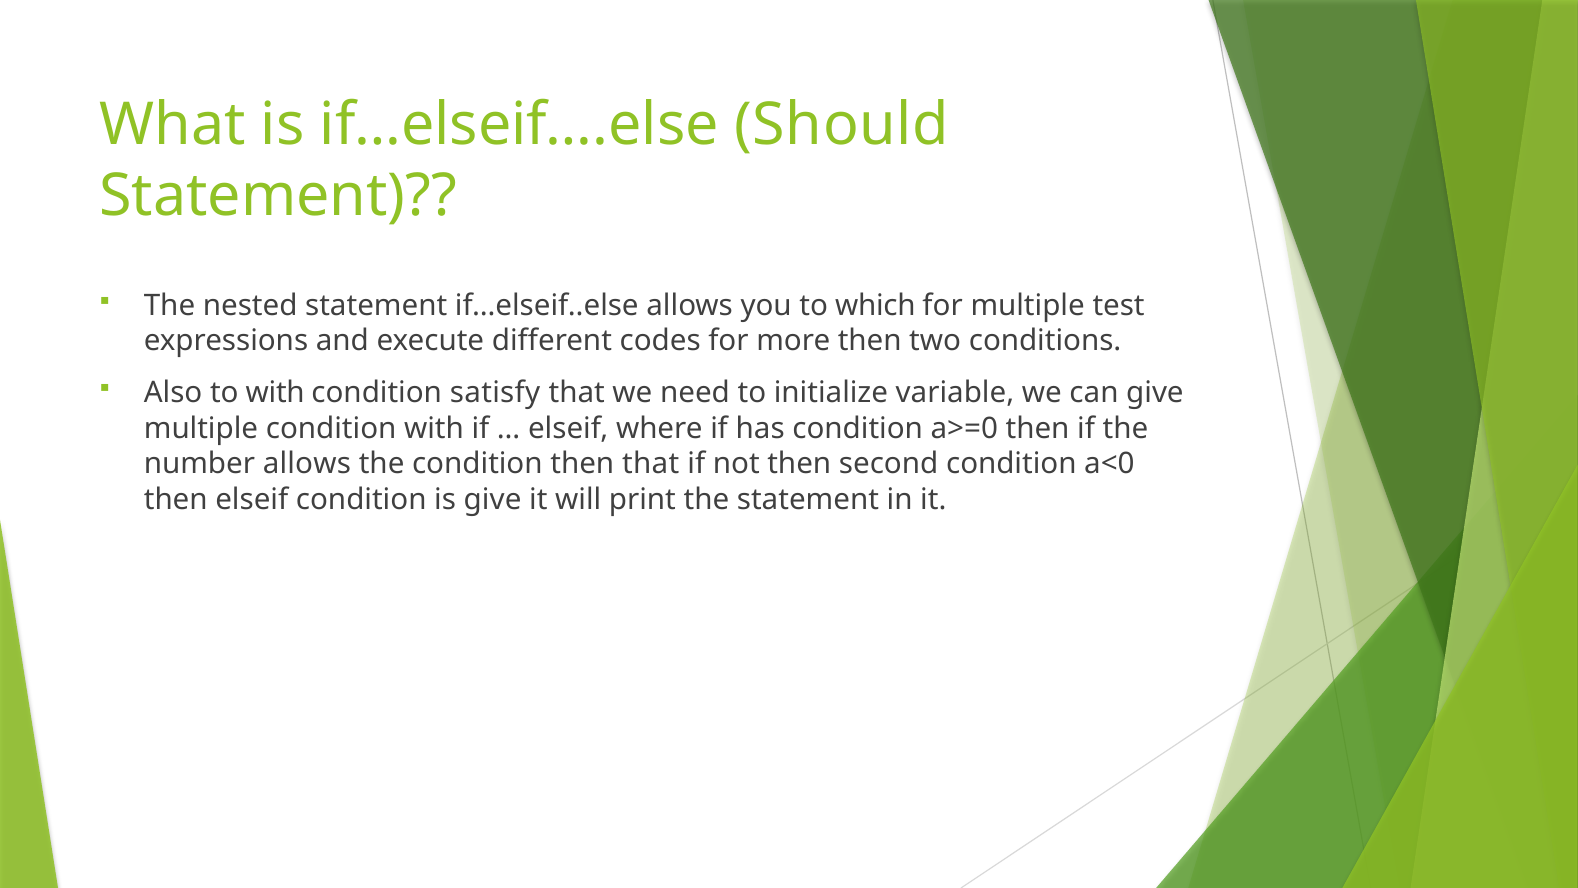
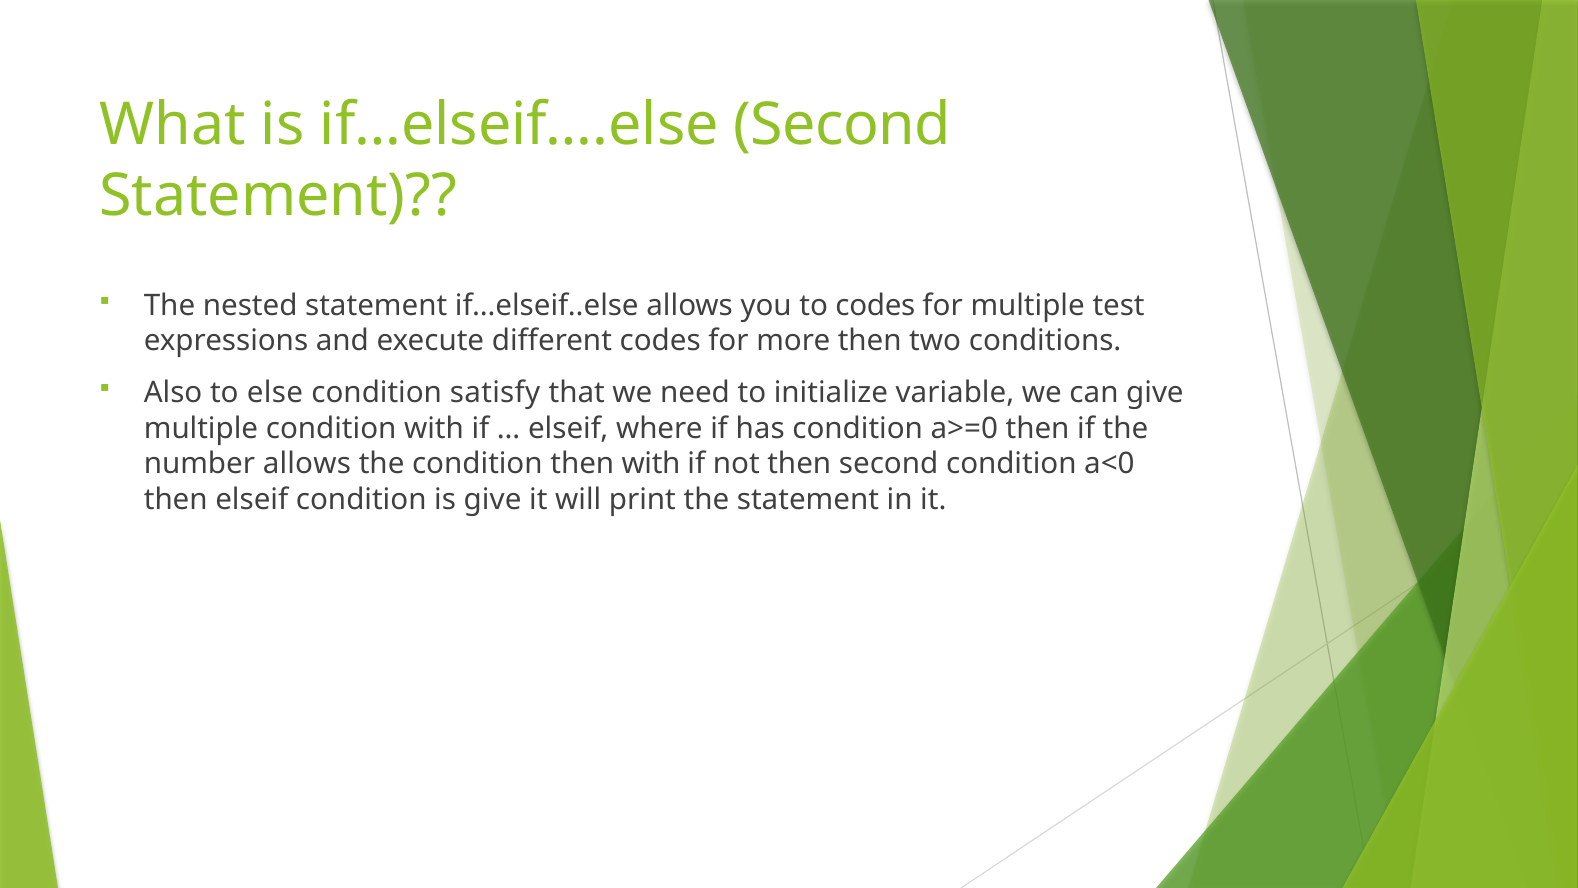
if…elseif….else Should: Should -> Second (842, 124)
to which: which -> codes (875, 305)
to with: with -> else (275, 393)
then that: that -> with (651, 464)
